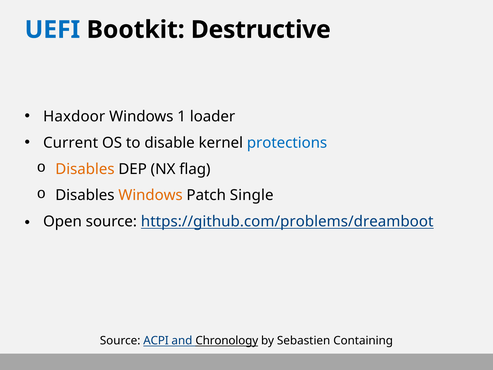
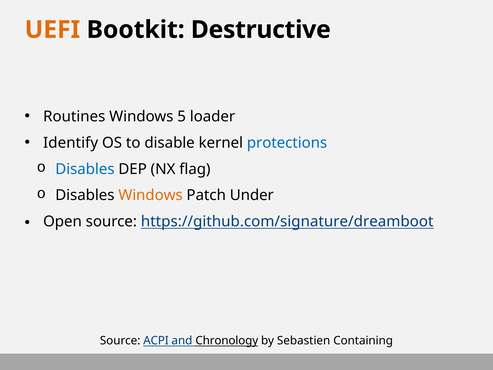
UEFI colour: blue -> orange (52, 30)
Haxdoor: Haxdoor -> Routines (74, 116)
1: 1 -> 5 (182, 116)
Current: Current -> Identify (71, 143)
Disables colour: orange -> blue (85, 169)
Single: Single -> Under (252, 195)
https://github.com/problems/dreamboot: https://github.com/problems/dreamboot -> https://github.com/signature/dreamboot (287, 221)
